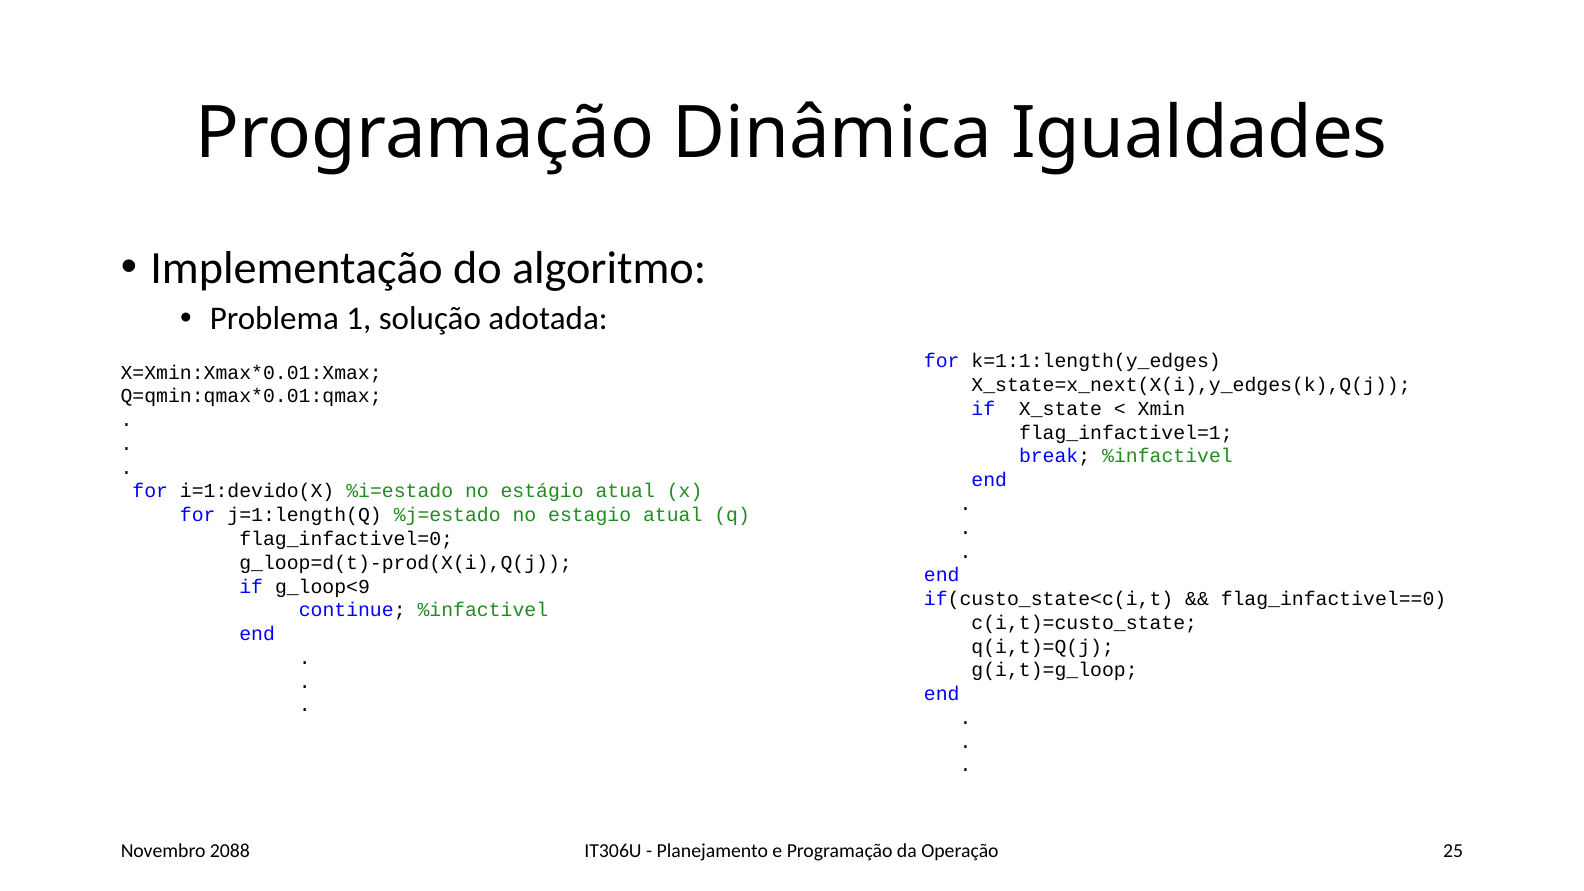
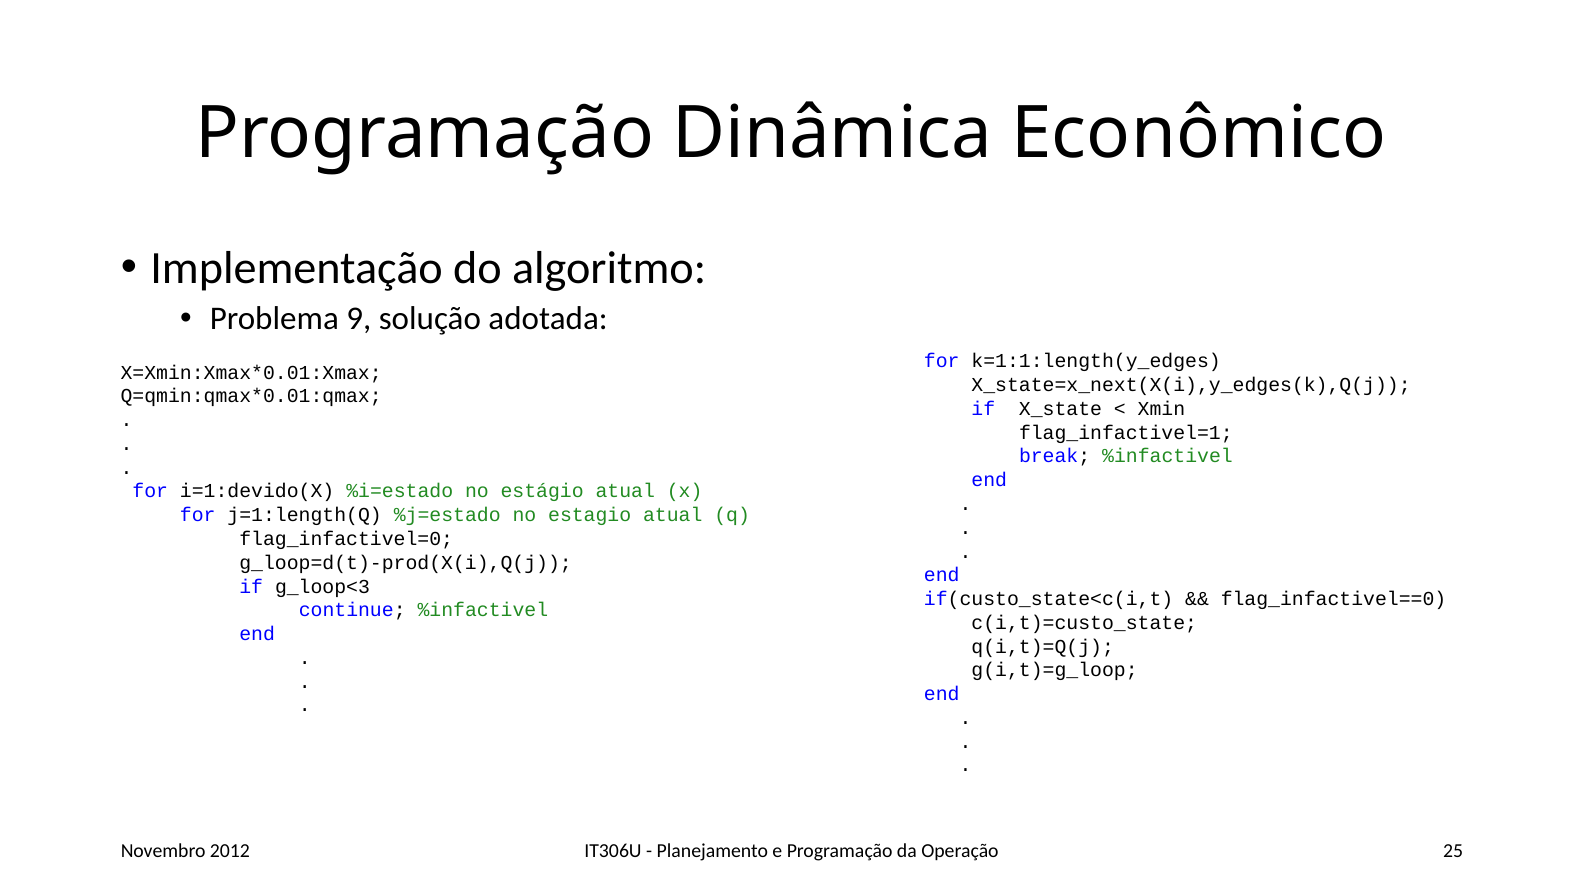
Igualdades: Igualdades -> Econômico (1199, 133)
1: 1 -> 9 (359, 319)
g_loop<9: g_loop<9 -> g_loop<3 (322, 586)
2088: 2088 -> 2012 (230, 851)
